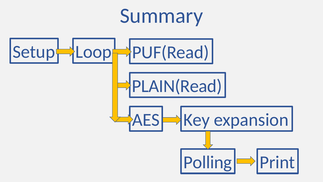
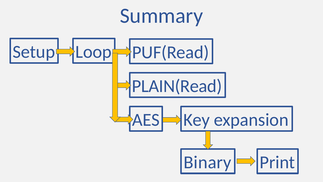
Polling: Polling -> Binary (208, 162)
